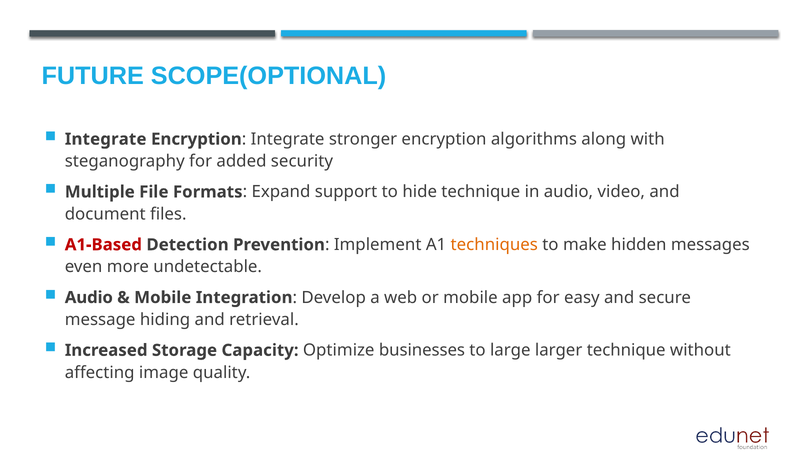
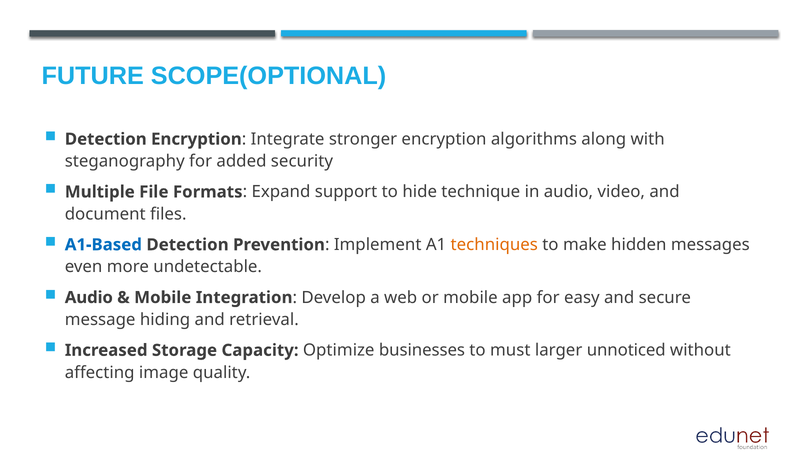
Integrate: Integrate -> Detection (106, 139)
A1-Based colour: red -> blue (103, 245)
large: large -> must (510, 351)
larger technique: technique -> unnoticed (626, 351)
